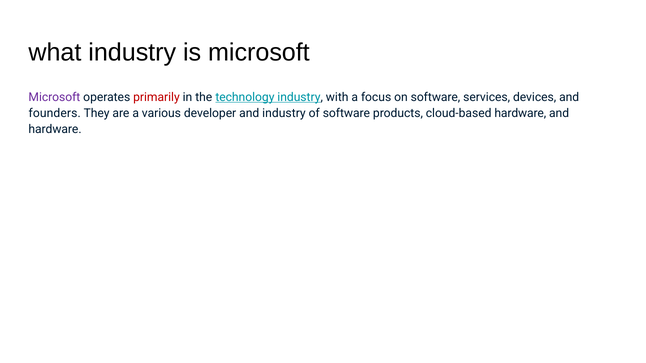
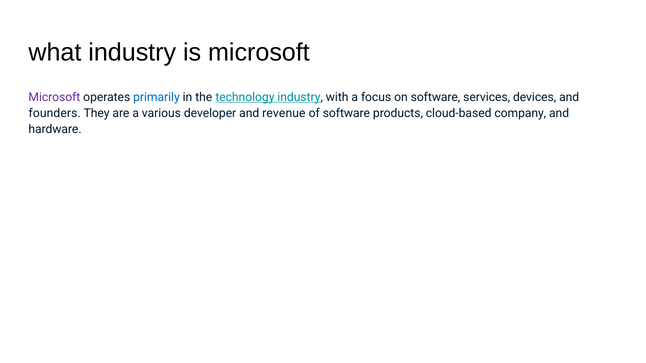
primarily colour: red -> blue (156, 97)
and industry: industry -> revenue (284, 113)
cloud-based hardware: hardware -> company (520, 113)
